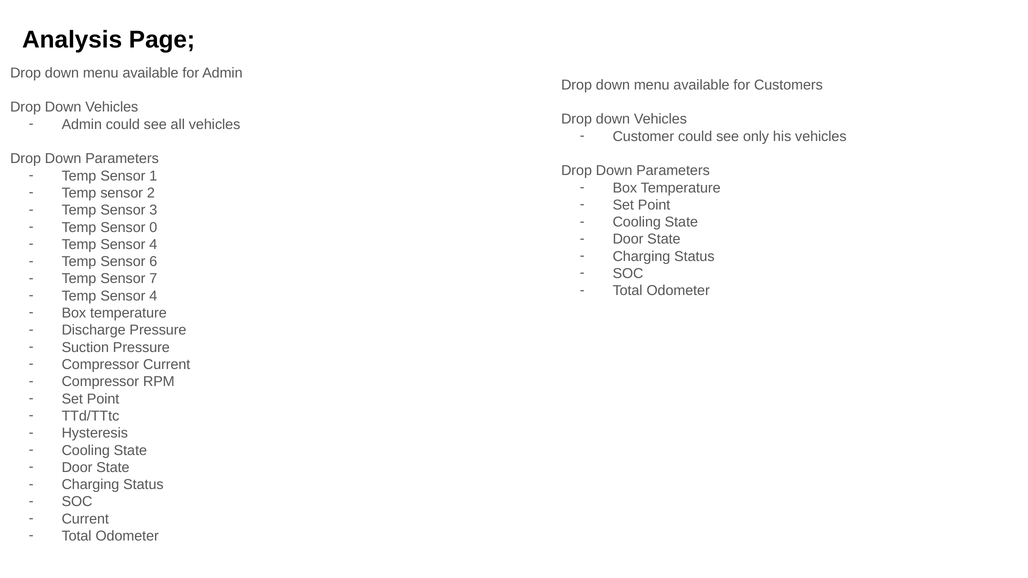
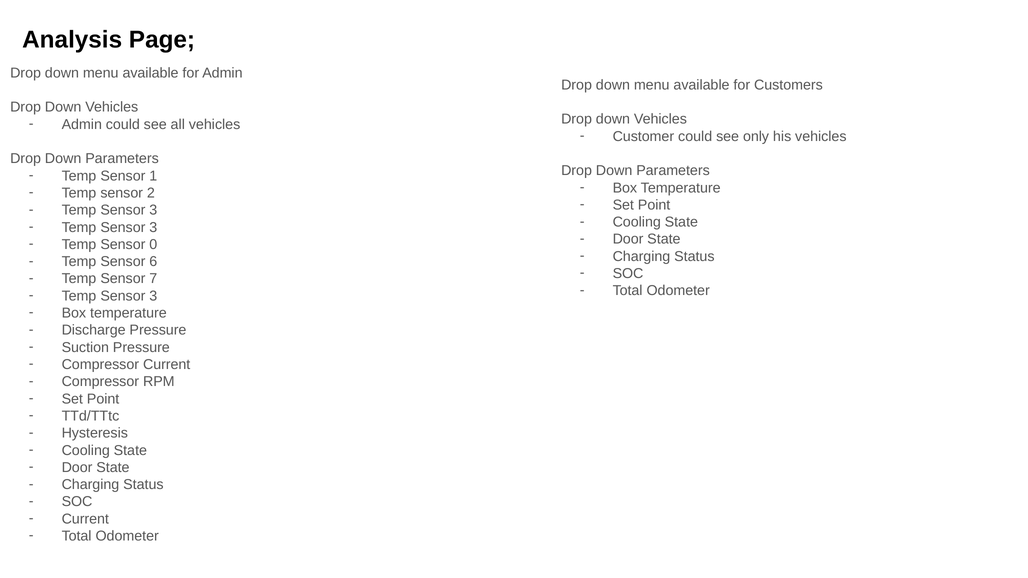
0: 0 -> 3 (153, 227)
4: 4 -> 0 (153, 245)
4: 4 -> 3 (153, 296)
